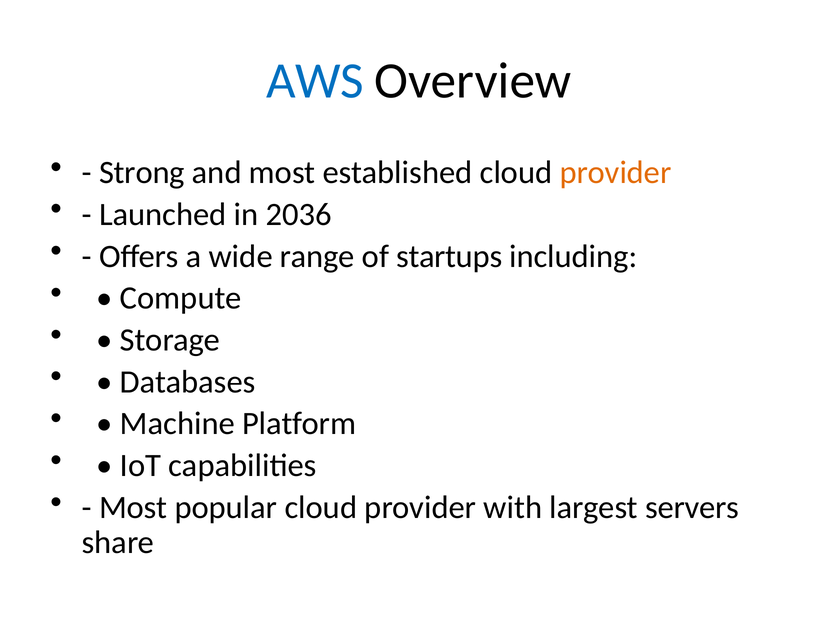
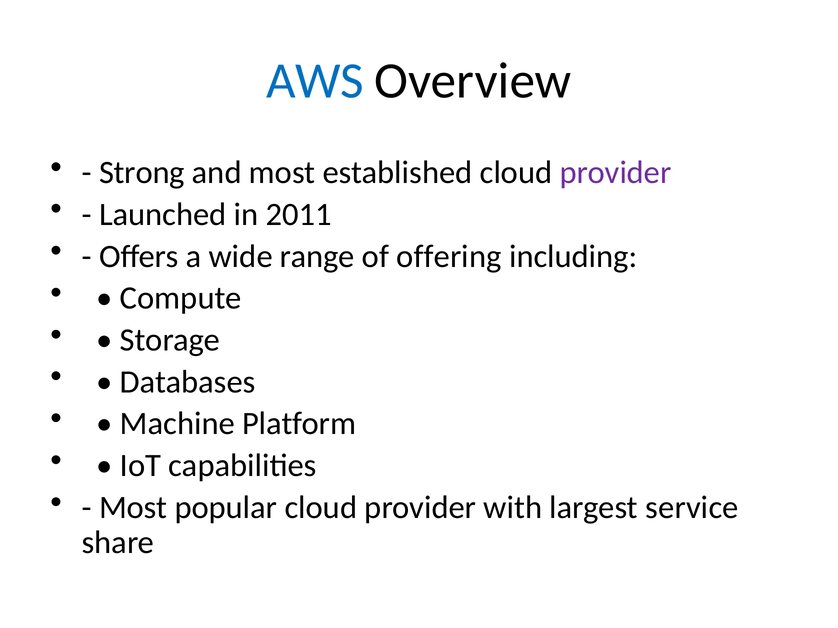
provider colour: orange -> purple (616, 173)
2036: 2036 -> 2011 (299, 215)
startups: startups -> offering (449, 256)
servers: servers -> service (692, 508)
